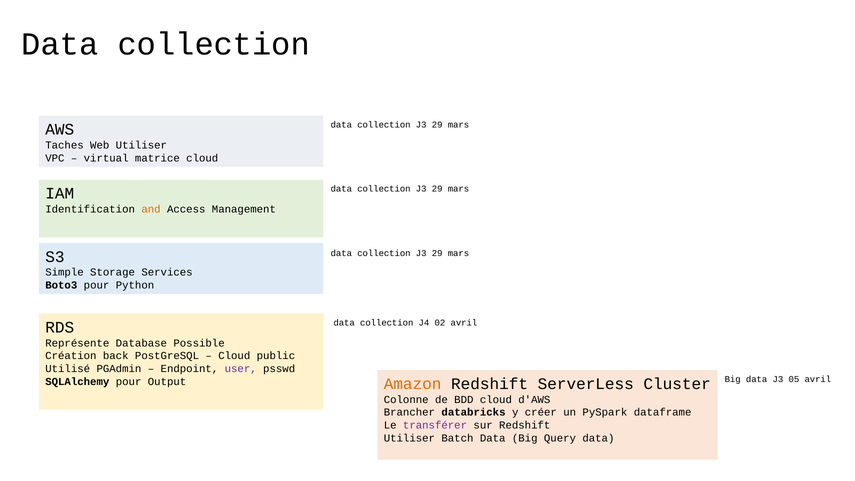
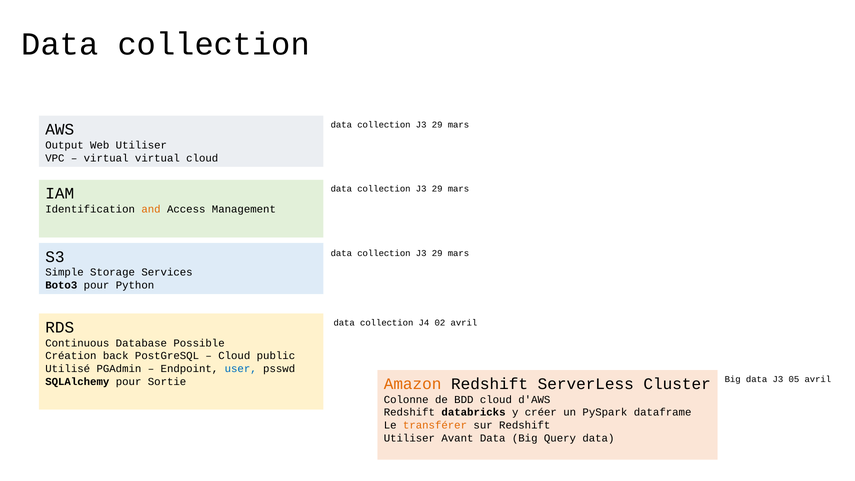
Taches: Taches -> Output (64, 145)
virtual matrice: matrice -> virtual (157, 158)
Représente: Représente -> Continuous (77, 343)
user colour: purple -> blue (241, 369)
Output: Output -> Sortie (167, 381)
Brancher: Brancher -> Redshift (409, 412)
transférer colour: purple -> orange (435, 425)
Batch: Batch -> Avant (457, 438)
